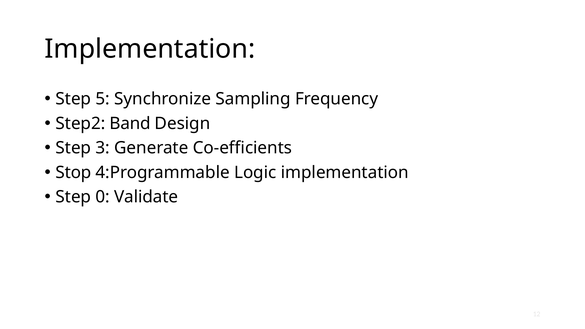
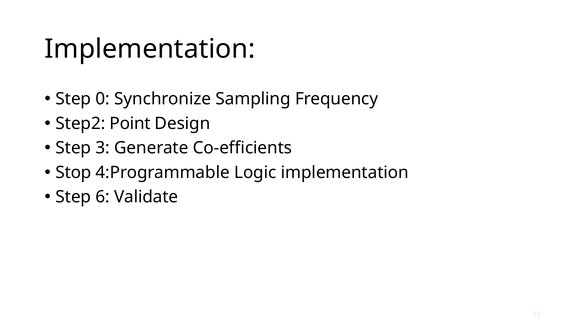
5: 5 -> 0 (103, 99)
Band: Band -> Point (130, 123)
0: 0 -> 6 (103, 197)
